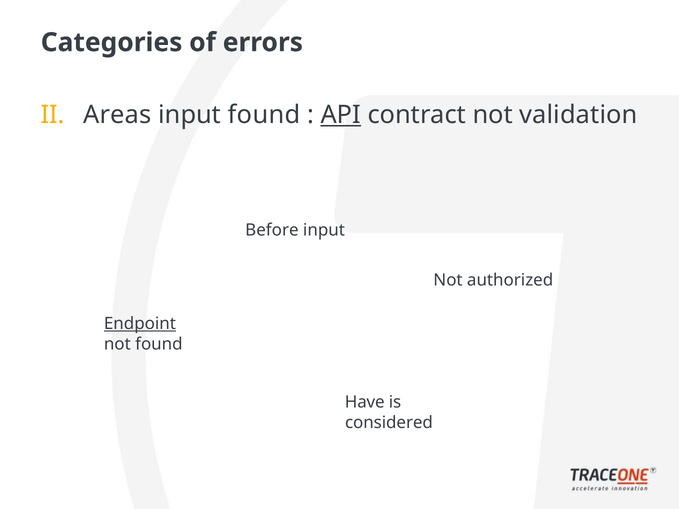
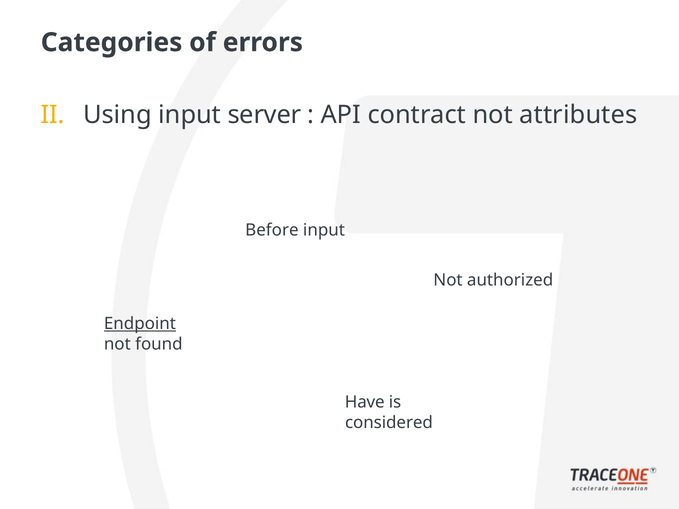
Areas: Areas -> Using (117, 115)
input found: found -> server (264, 115)
API underline: present -> none (341, 115)
validation: validation -> attributes (578, 115)
